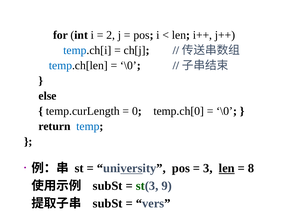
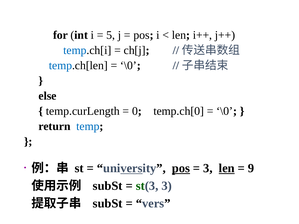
2: 2 -> 5 (111, 35)
pos underline: none -> present (181, 168)
8: 8 -> 9 (251, 168)
st(3 9: 9 -> 3 (167, 186)
